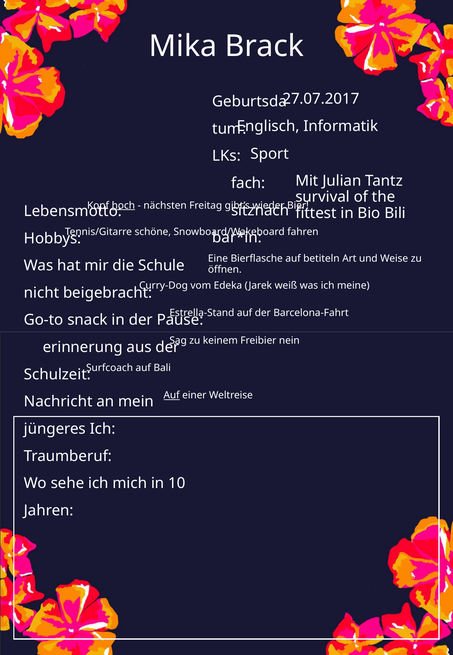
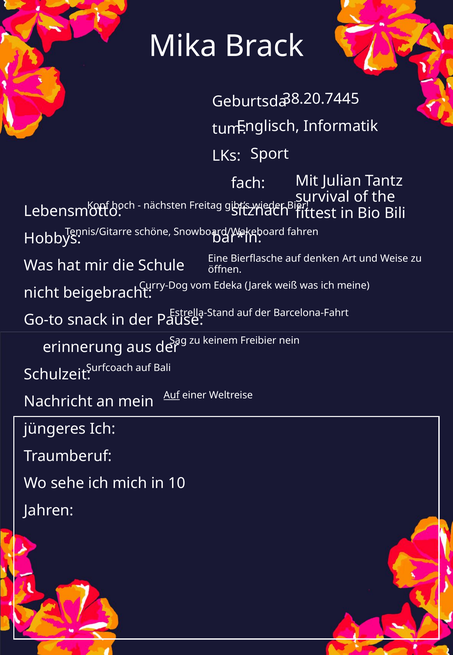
27.07.2017: 27.07.2017 -> 38.20.7445 (321, 99)
hoch underline: present -> none (123, 205)
betiteln: betiteln -> denken (321, 258)
